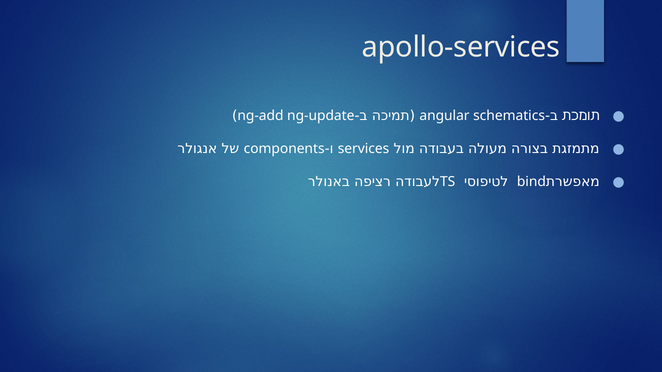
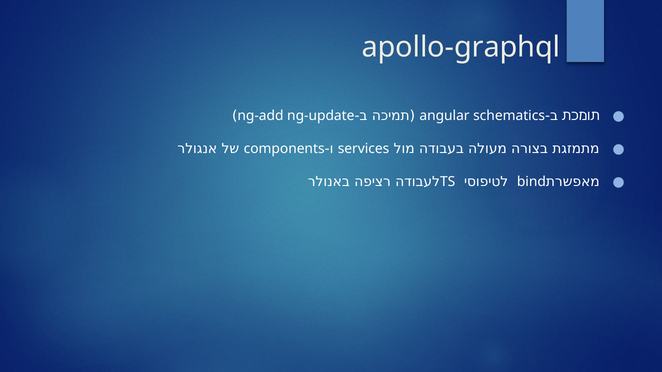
apollo-services: apollo-services -> apollo-graphql (461, 47)
